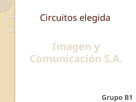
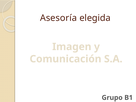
Circuitos: Circuitos -> Asesoría (58, 18)
